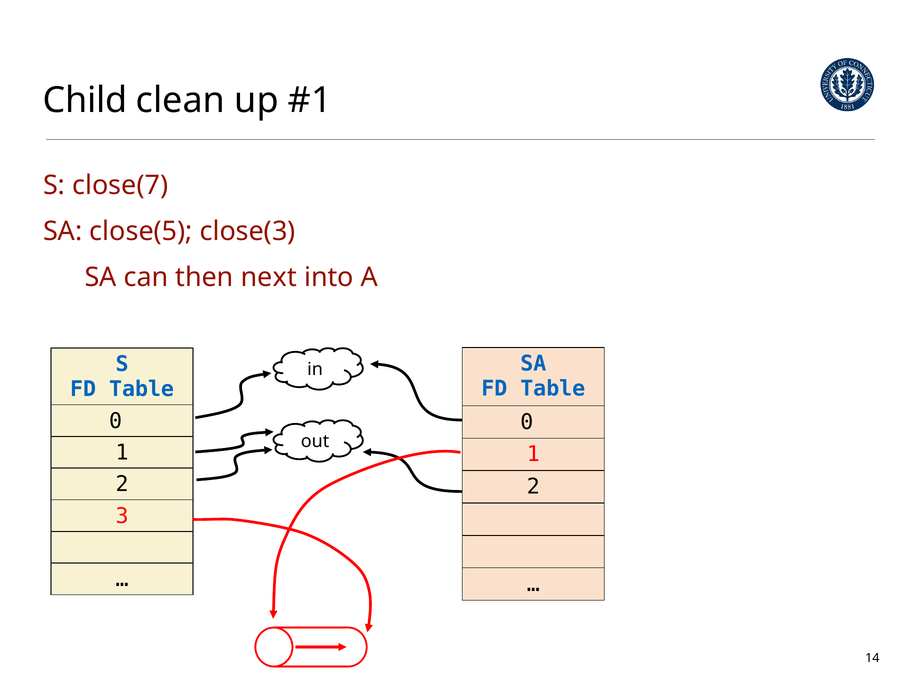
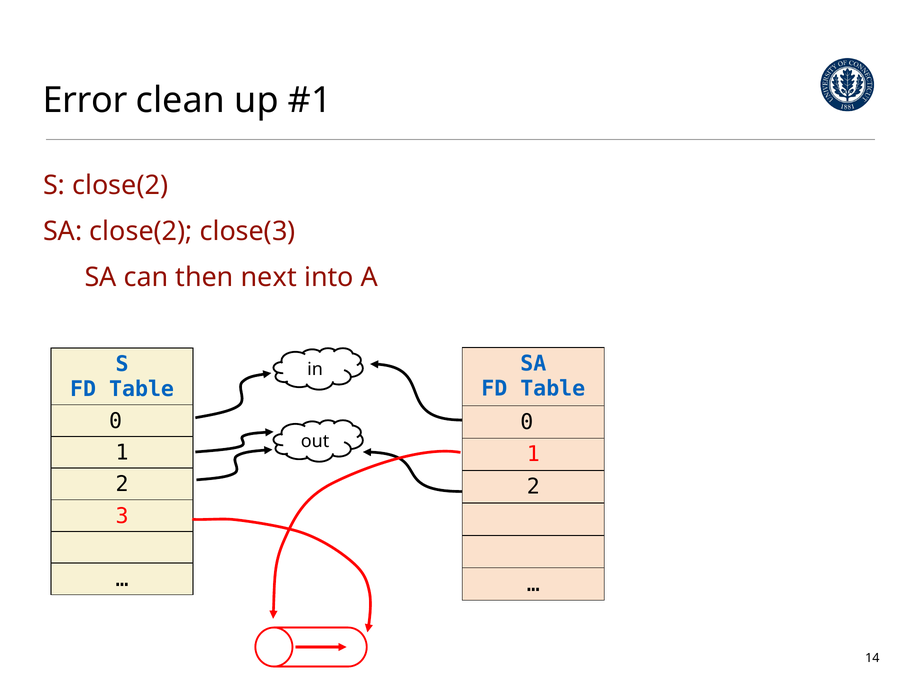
Child: Child -> Error (85, 101)
S close(7: close(7 -> close(2 (120, 185)
SA close(5: close(5 -> close(2 (141, 231)
